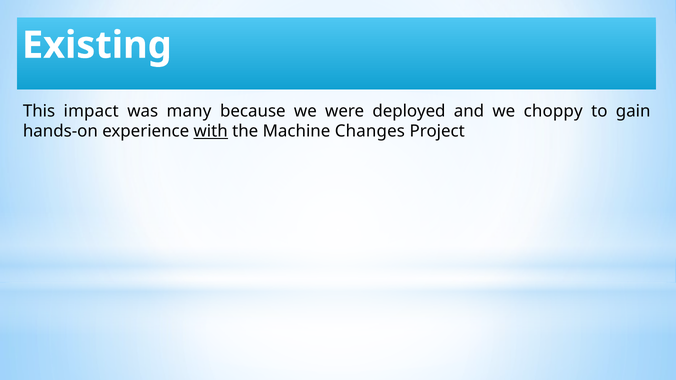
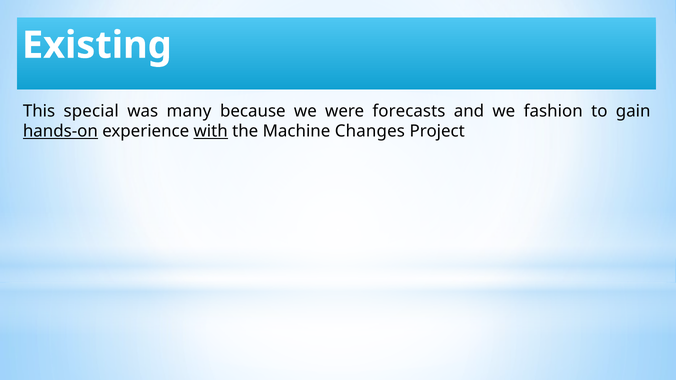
impact: impact -> special (91, 111)
deployed: deployed -> forecasts (409, 111)
choppy: choppy -> fashion (553, 111)
hands-on underline: none -> present (60, 131)
